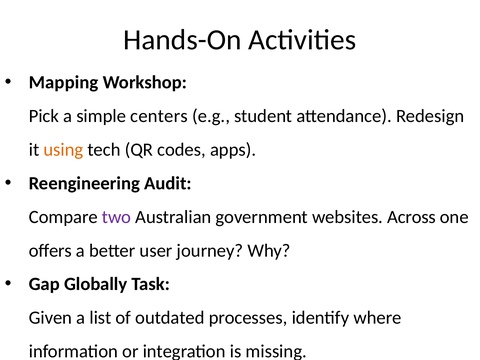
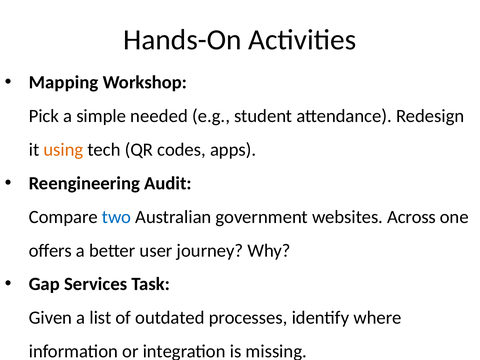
centers: centers -> needed (159, 116)
two colour: purple -> blue (116, 217)
Globally: Globally -> Services (96, 284)
